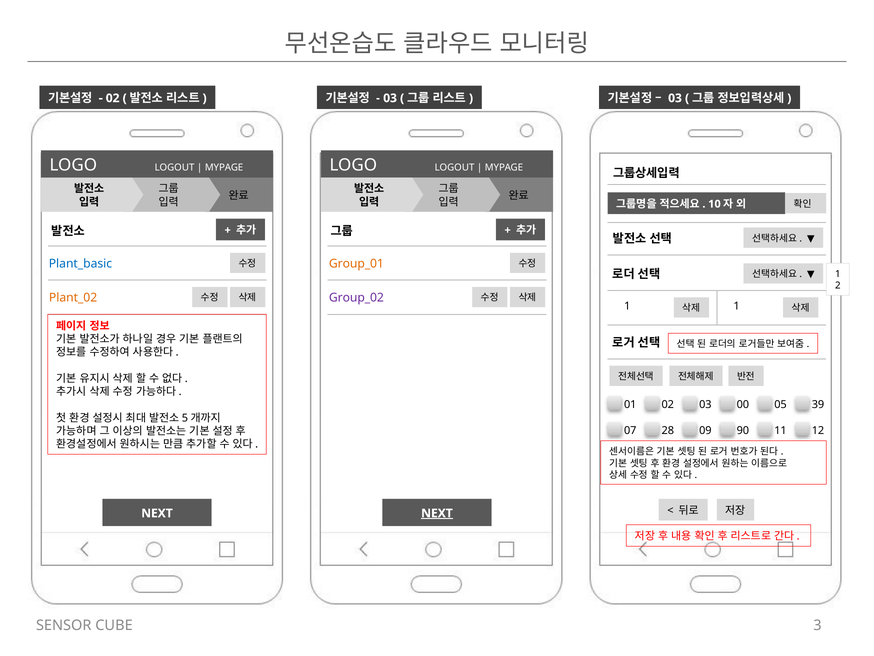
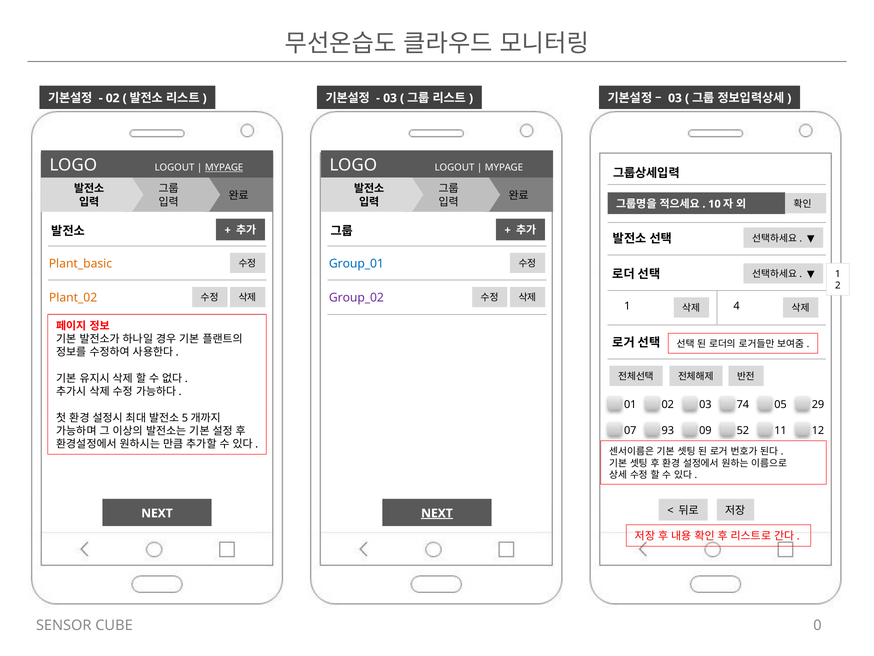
MYPAGE underline: none -> present (224, 167)
Plant_basic colour: blue -> orange (80, 264)
Group_01 colour: orange -> blue (356, 264)
1: 1 -> 4 (737, 306)
00: 00 -> 74 (743, 404)
39: 39 -> 29 (818, 404)
28: 28 -> 93 (668, 430)
90: 90 -> 52 (743, 430)
3: 3 -> 0 (817, 625)
